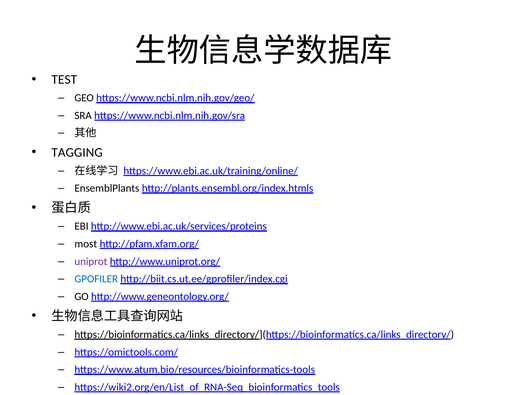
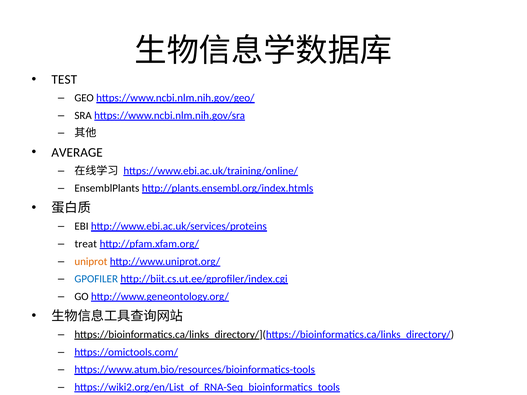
TAGGING: TAGGING -> AVERAGE (77, 152)
most: most -> treat (86, 244)
uniprot colour: purple -> orange (91, 262)
